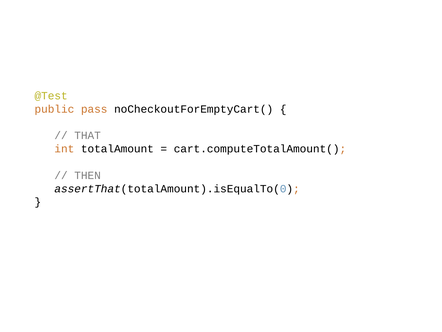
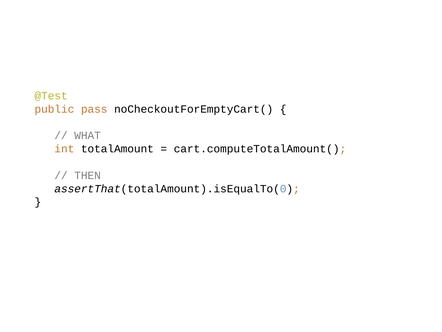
THAT: THAT -> WHAT (88, 135)
